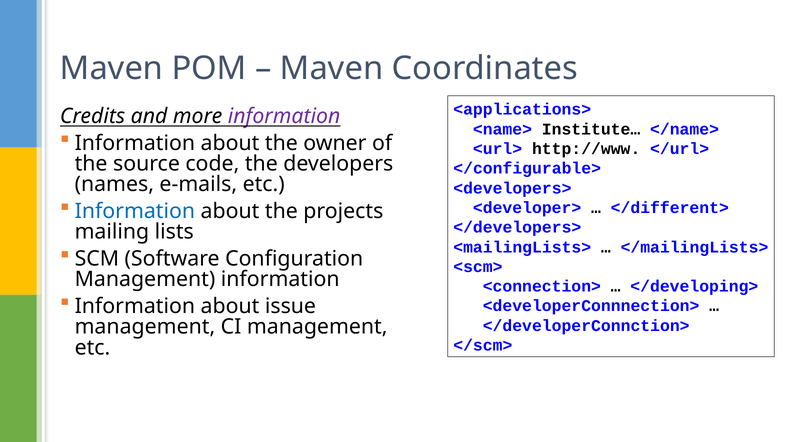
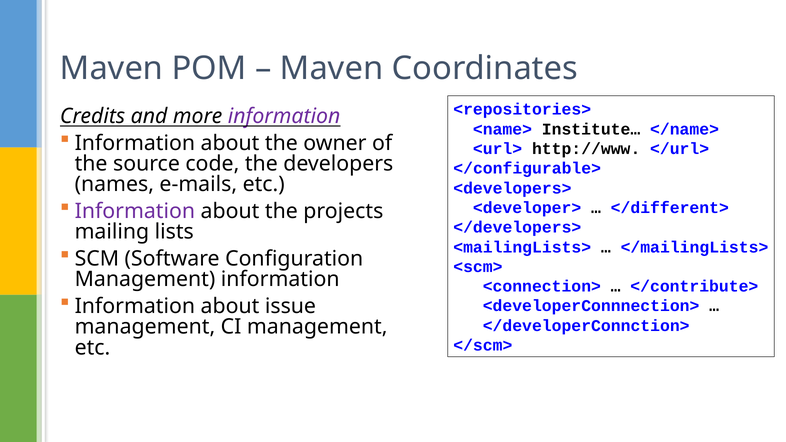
<applications>: <applications> -> <repositories> (522, 110)
Information colour: blue -> purple (135, 211)
</developing>: </developing> -> </contribute> (694, 286)
